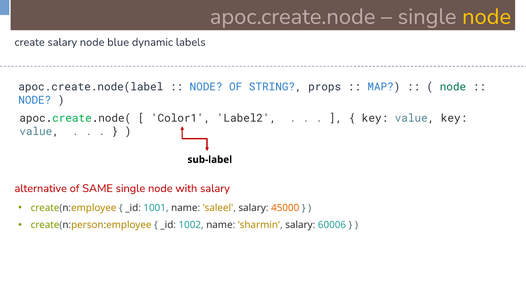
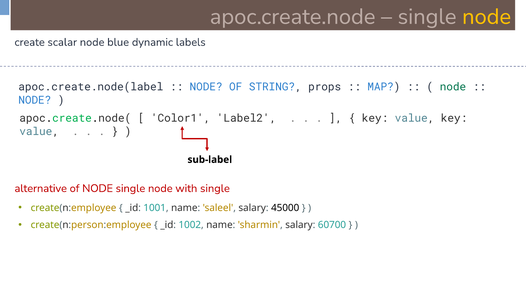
create salary: salary -> scalar (62, 42)
of SAME: SAME -> NODE (98, 188)
with salary: salary -> single (215, 188)
45000 colour: orange -> black (285, 208)
60006: 60006 -> 60700 (332, 225)
